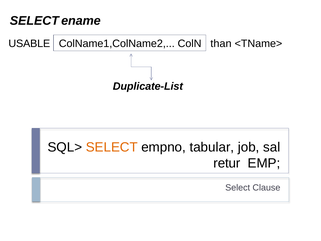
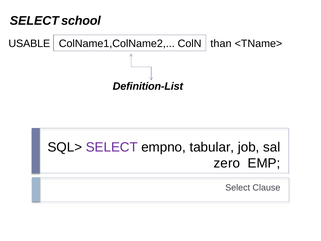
ename: ename -> school (81, 21)
Duplicate-List: Duplicate-List -> Definition-List (148, 86)
SELECT colour: orange -> purple (112, 147)
retur: retur -> zero (227, 163)
